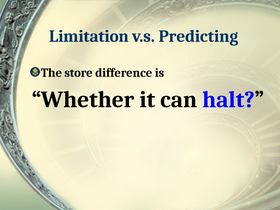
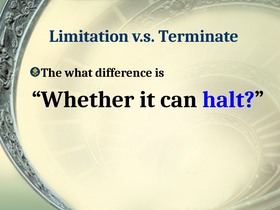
Predicting: Predicting -> Terminate (199, 36)
store: store -> what (79, 73)
